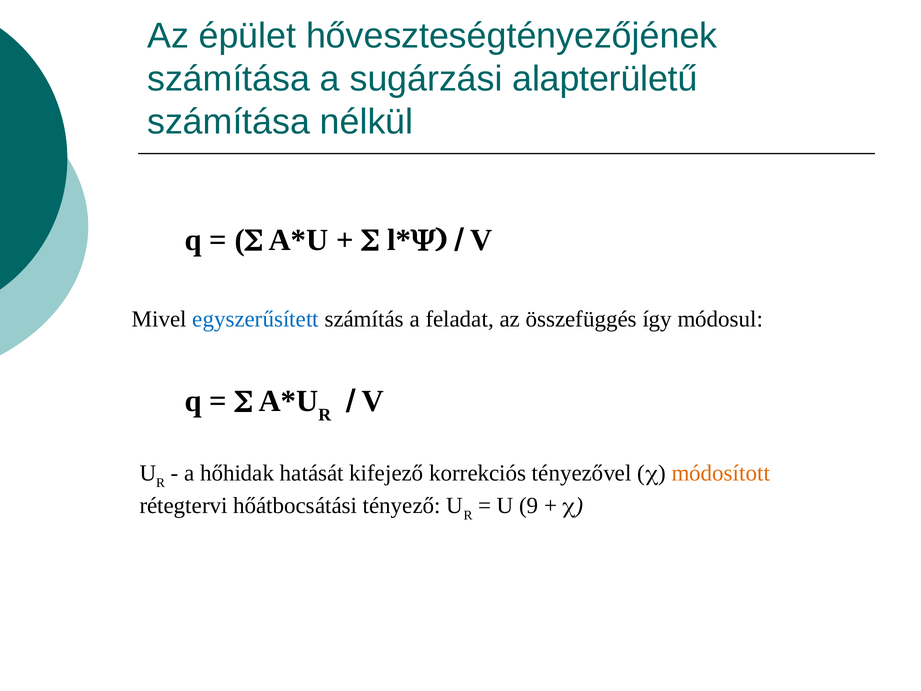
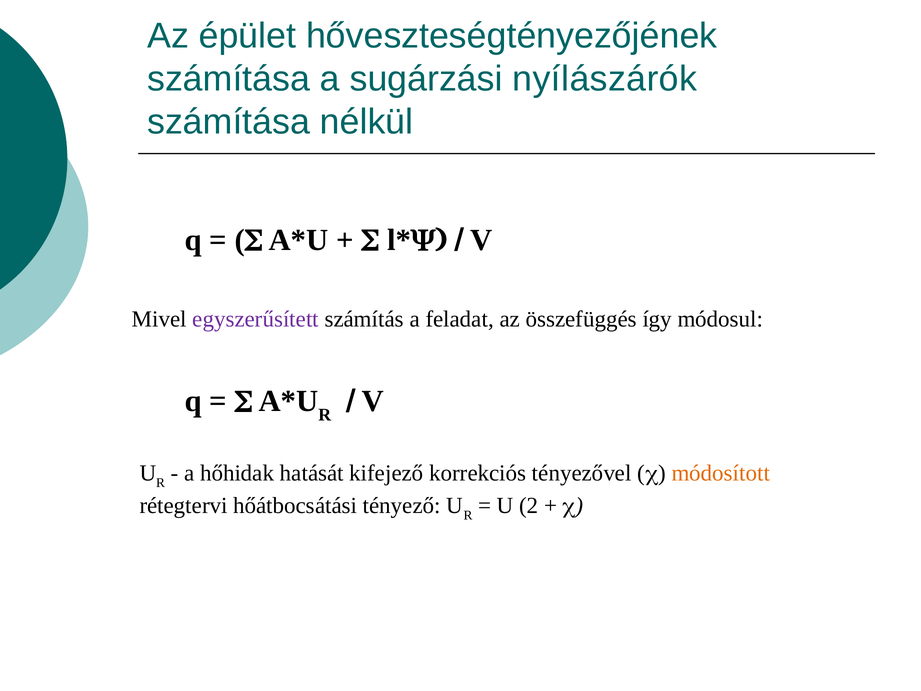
alapterületű: alapterületű -> nyílászárók (605, 79)
egyszerűsített colour: blue -> purple (256, 319)
9: 9 -> 2 (529, 505)
